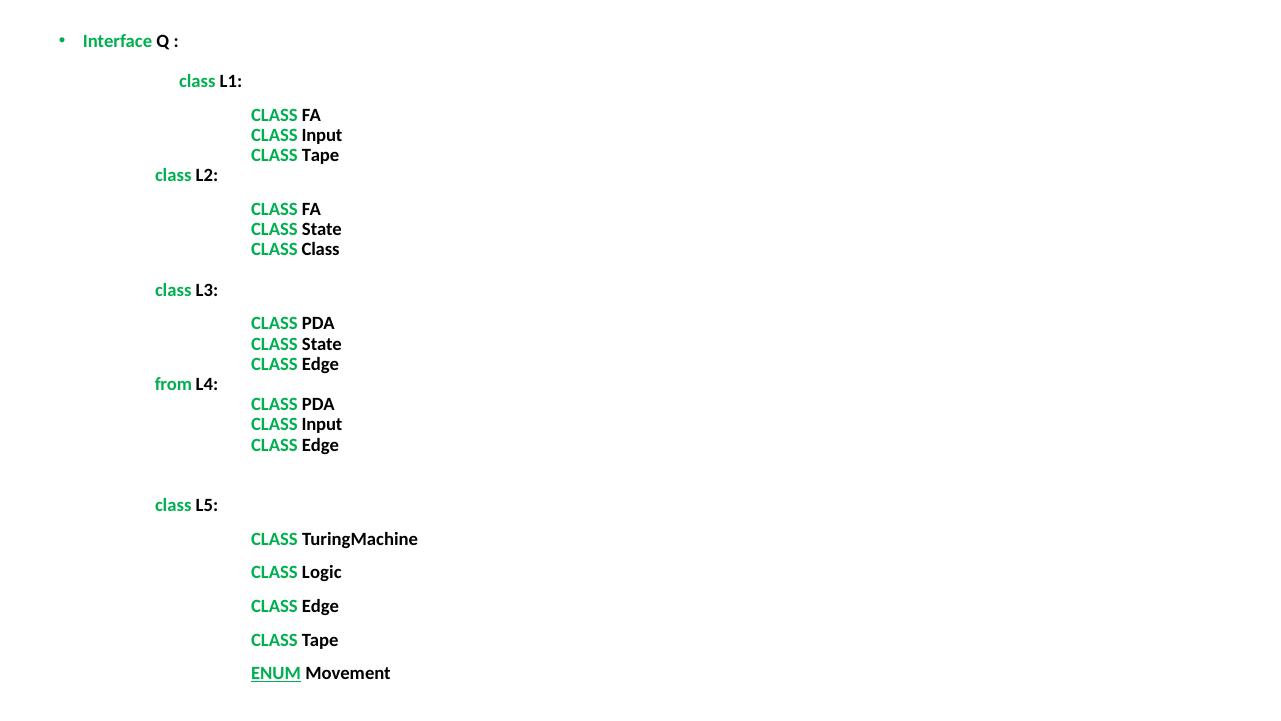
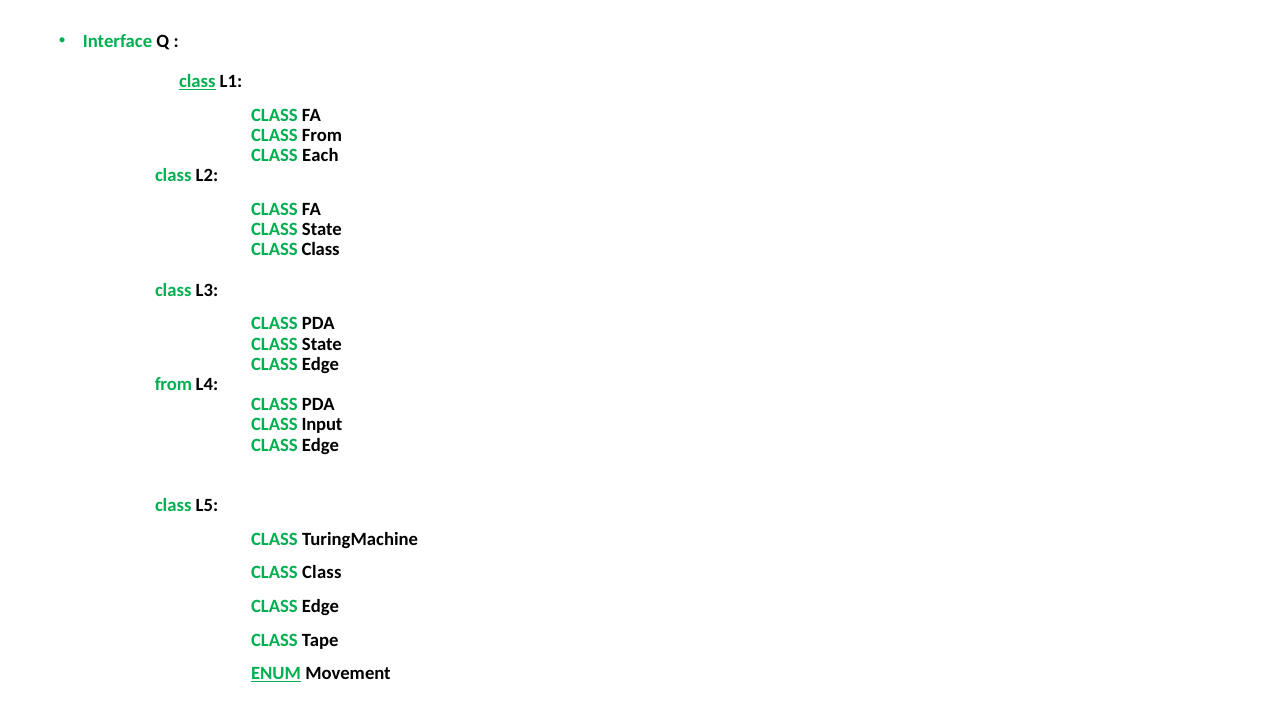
class underline: none -> present (197, 82)
Input: Input -> From (322, 135)
Tape: Tape -> Each (320, 155)
Logic: Logic -> Class (322, 572)
